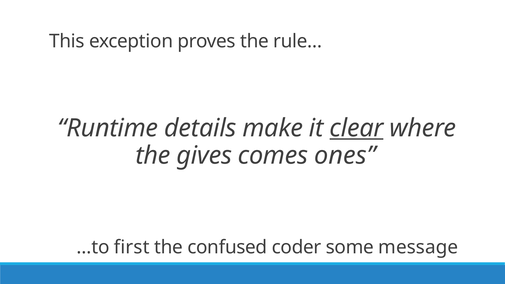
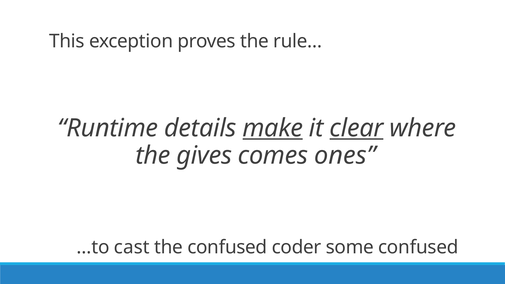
make underline: none -> present (273, 128)
first: first -> cast (132, 247)
some message: message -> confused (418, 247)
